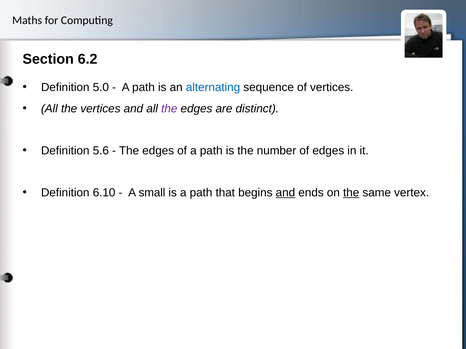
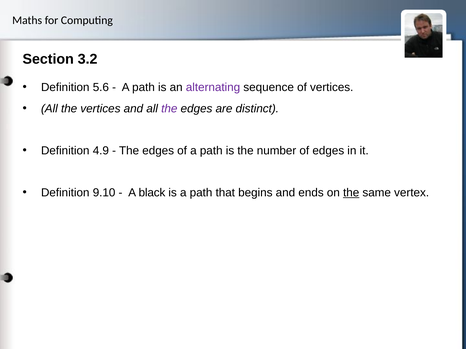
6.2: 6.2 -> 3.2 (88, 59)
5.0: 5.0 -> 5.6 (101, 88)
alternating colour: blue -> purple (213, 88)
5.6: 5.6 -> 4.9 (101, 151)
6.10: 6.10 -> 9.10 (104, 193)
small: small -> black (152, 193)
and underline: present -> none (285, 193)
